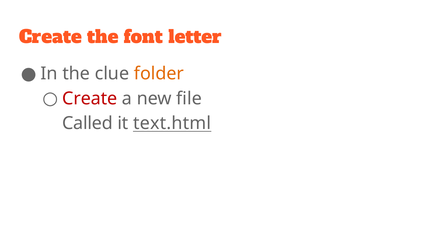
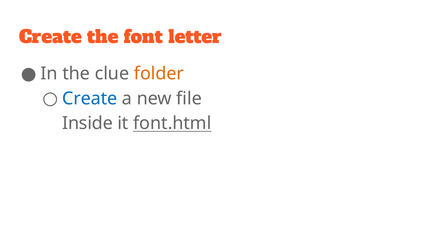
Create colour: red -> blue (90, 99)
Called: Called -> Inside (87, 123)
text.html: text.html -> font.html (172, 123)
